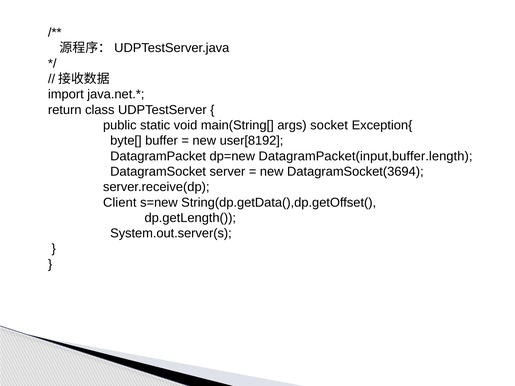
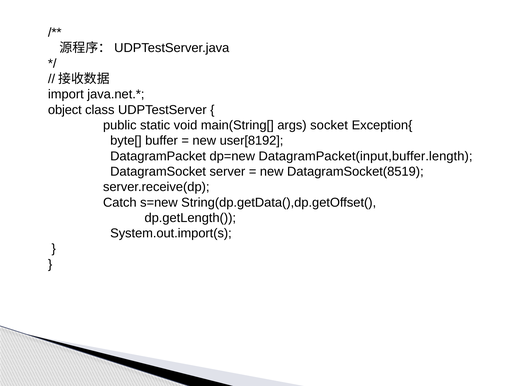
return: return -> object (65, 110)
DatagramSocket(3694: DatagramSocket(3694 -> DatagramSocket(8519 (355, 172)
Client: Client -> Catch (120, 203)
System.out.server(s: System.out.server(s -> System.out.import(s (171, 233)
